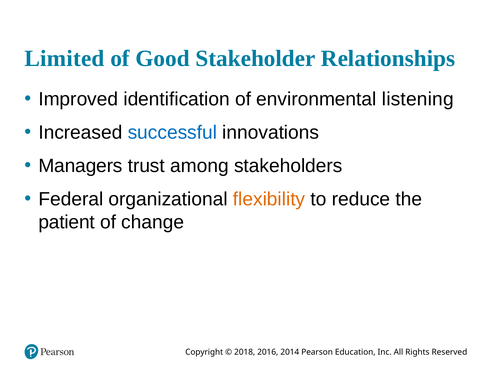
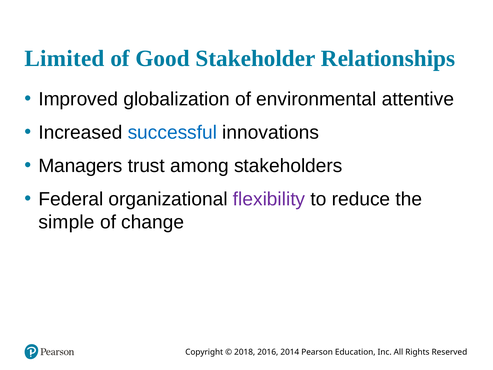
identification: identification -> globalization (177, 99)
listening: listening -> attentive (418, 99)
flexibility colour: orange -> purple (269, 199)
patient: patient -> simple (67, 222)
